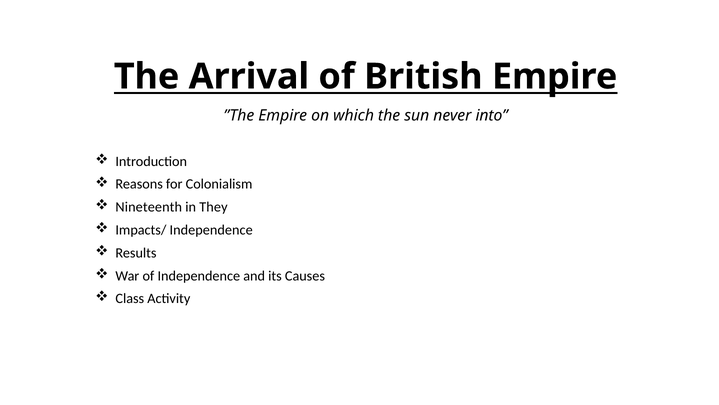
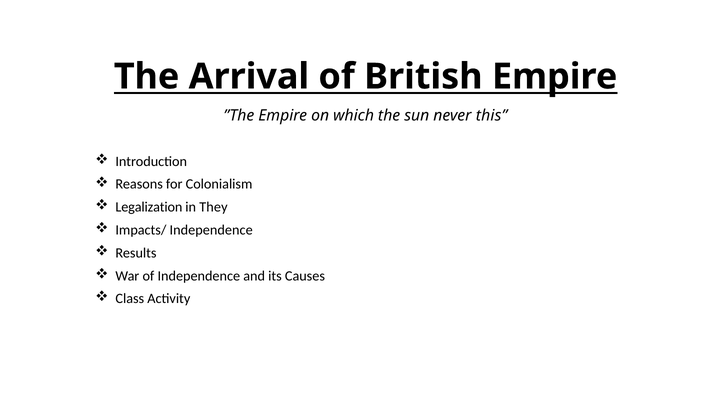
into: into -> this (492, 115)
Nineteenth: Nineteenth -> Legalization (149, 207)
